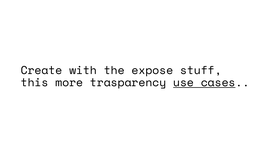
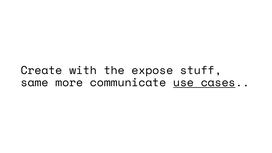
this: this -> same (35, 83)
trasparency: trasparency -> communicate (128, 83)
